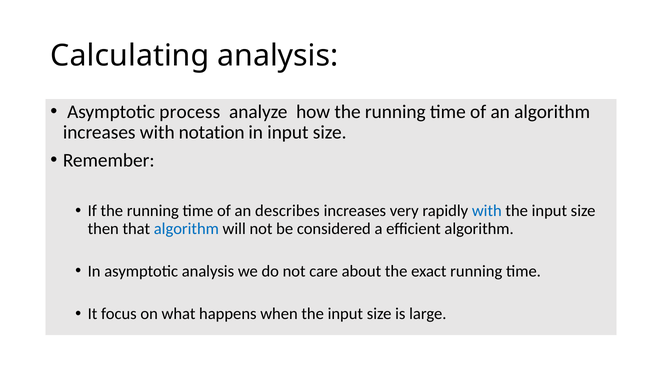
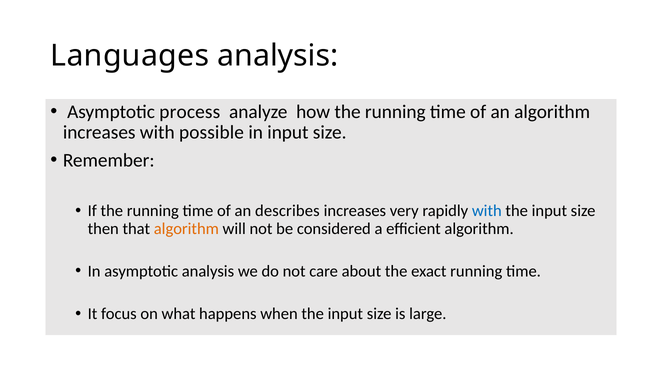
Calculating: Calculating -> Languages (130, 56)
notation: notation -> possible (211, 133)
algorithm colour: blue -> orange (186, 229)
